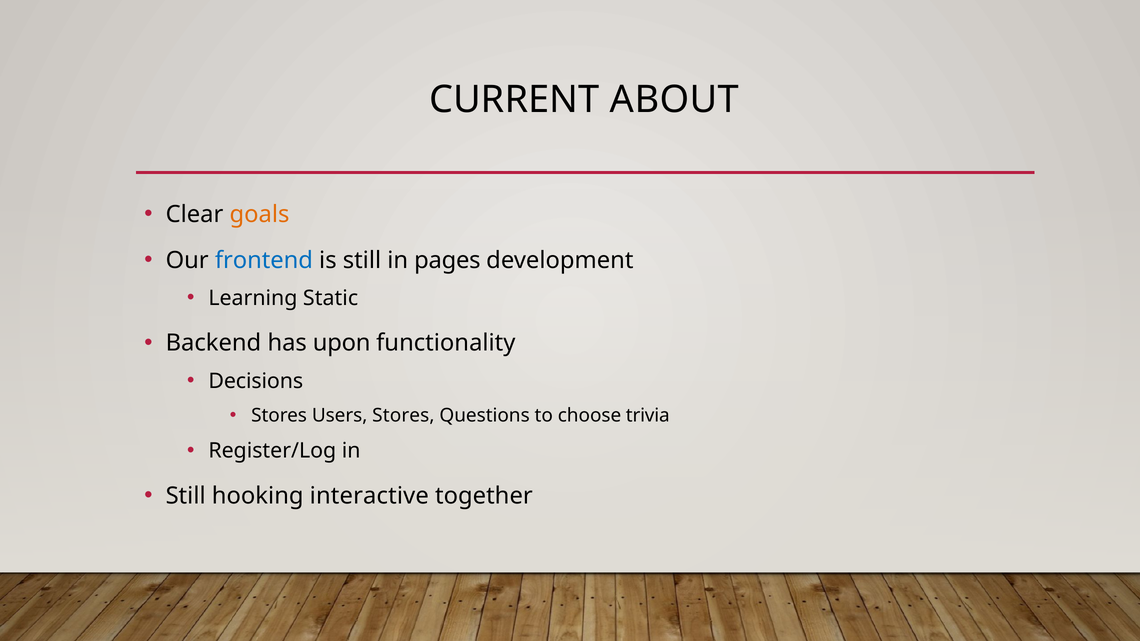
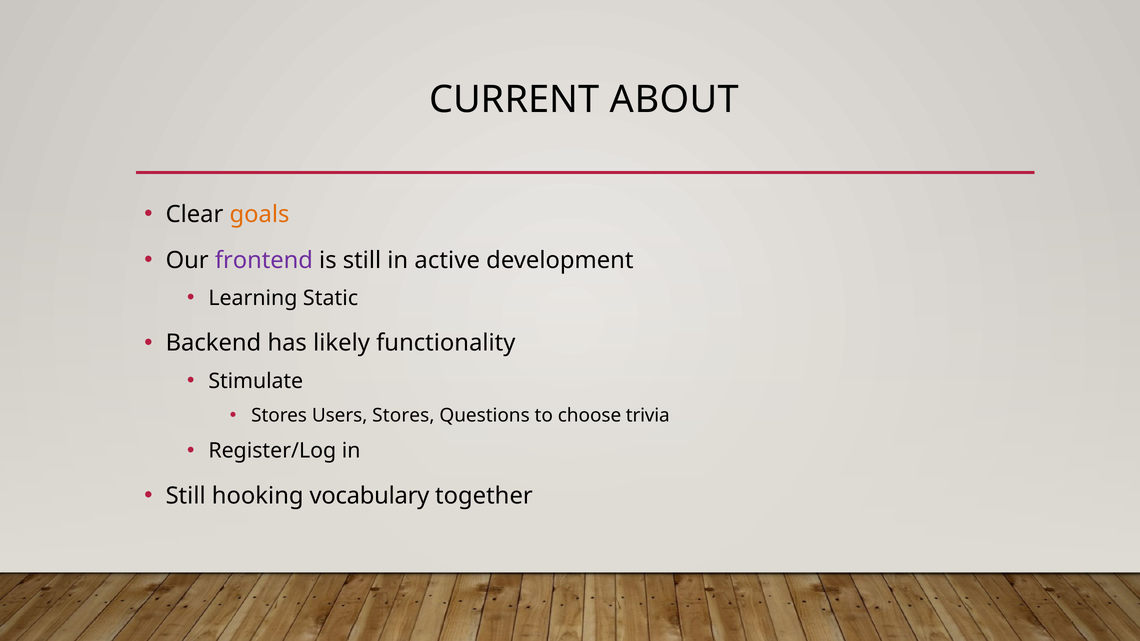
frontend colour: blue -> purple (264, 260)
pages: pages -> active (447, 260)
upon: upon -> likely (342, 343)
Decisions: Decisions -> Stimulate (256, 381)
interactive: interactive -> vocabulary (369, 496)
